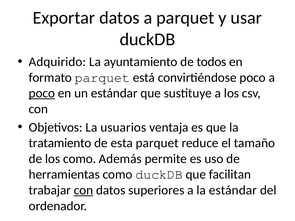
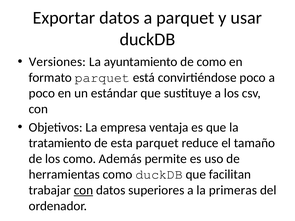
Adquirido: Adquirido -> Versiones (57, 62)
de todos: todos -> como (211, 62)
poco underline: present -> none (42, 93)
usuarios: usuarios -> empresa (123, 127)
la estándar: estándar -> primeras (233, 190)
